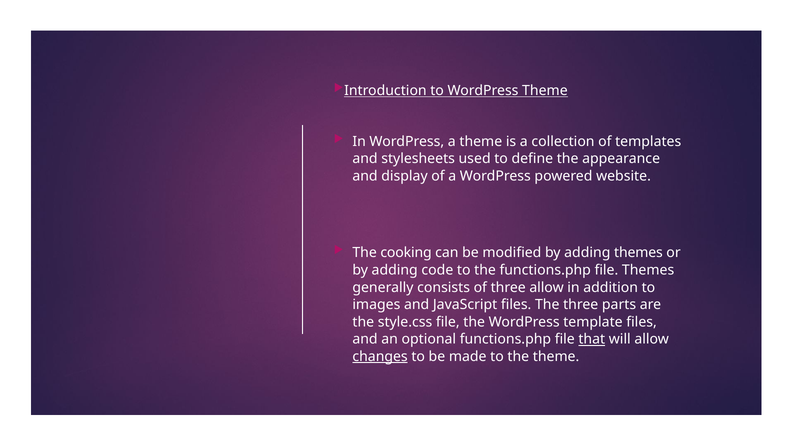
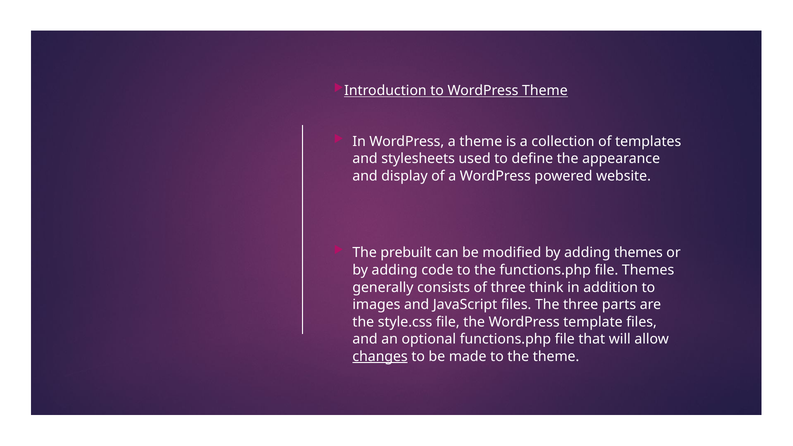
cooking: cooking -> prebuilt (406, 253)
three allow: allow -> think (546, 287)
that underline: present -> none (592, 339)
